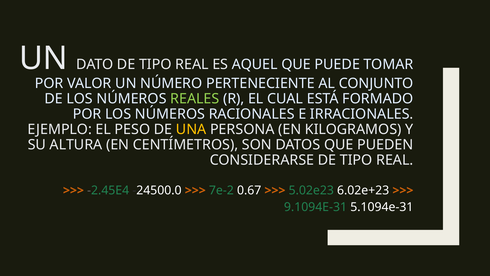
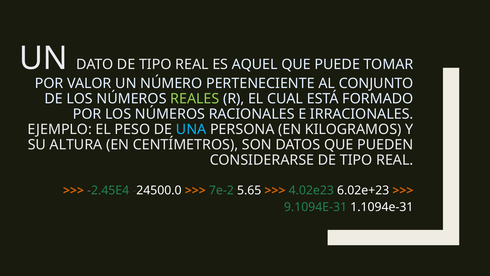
UNA colour: yellow -> light blue (191, 129)
0.67: 0.67 -> 5.65 (249, 190)
5.02e23: 5.02e23 -> 4.02e23 (311, 190)
5.1094e-31: 5.1094e-31 -> 1.1094e-31 (382, 207)
